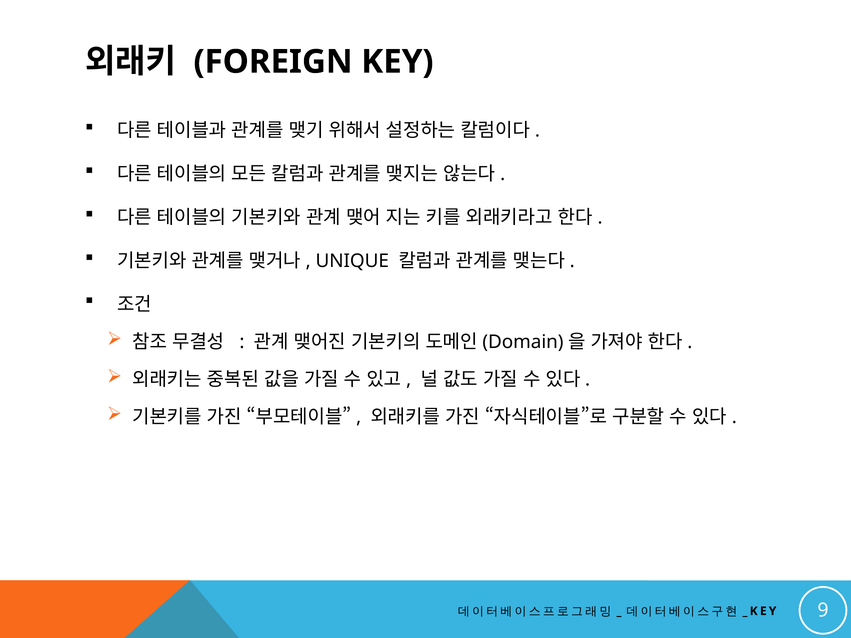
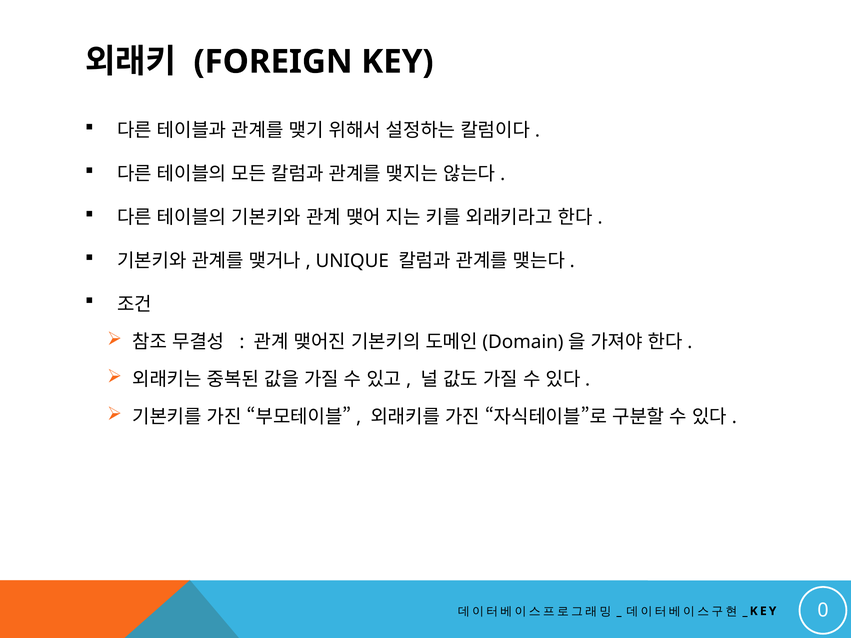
9: 9 -> 0 (823, 610)
